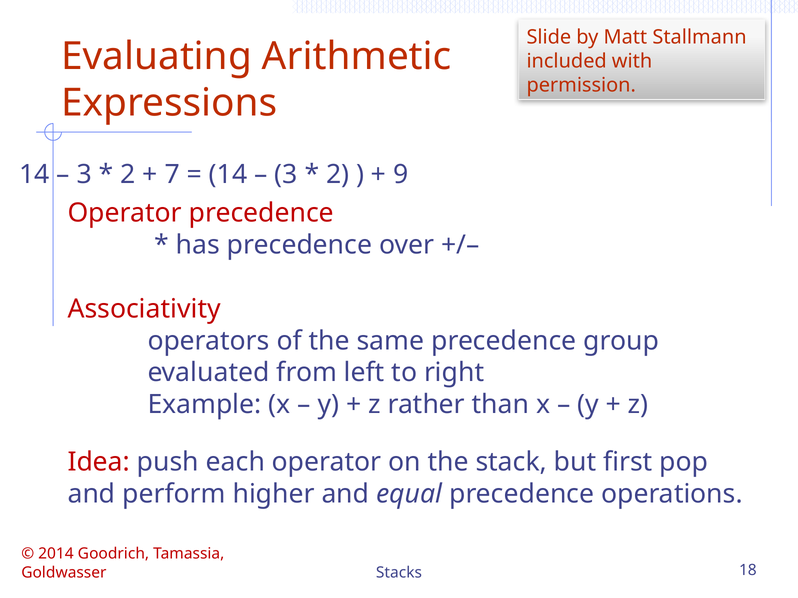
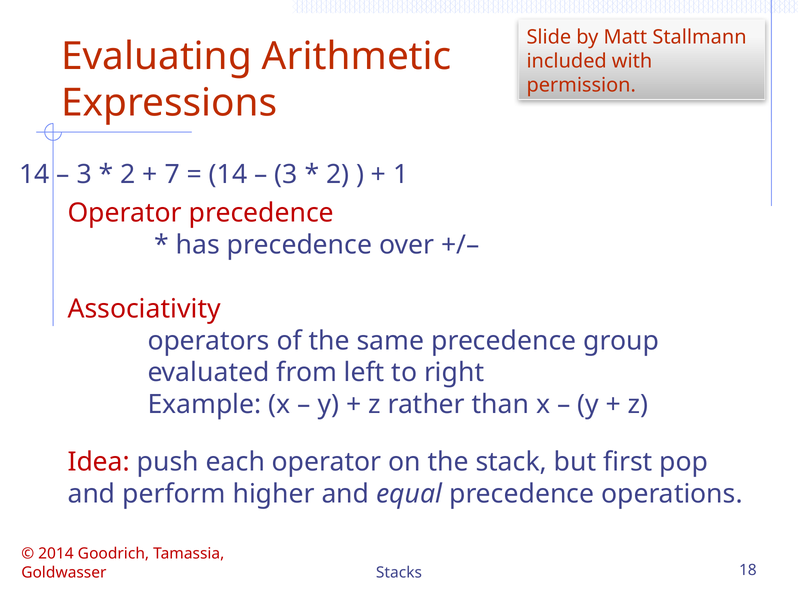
9: 9 -> 1 (401, 175)
